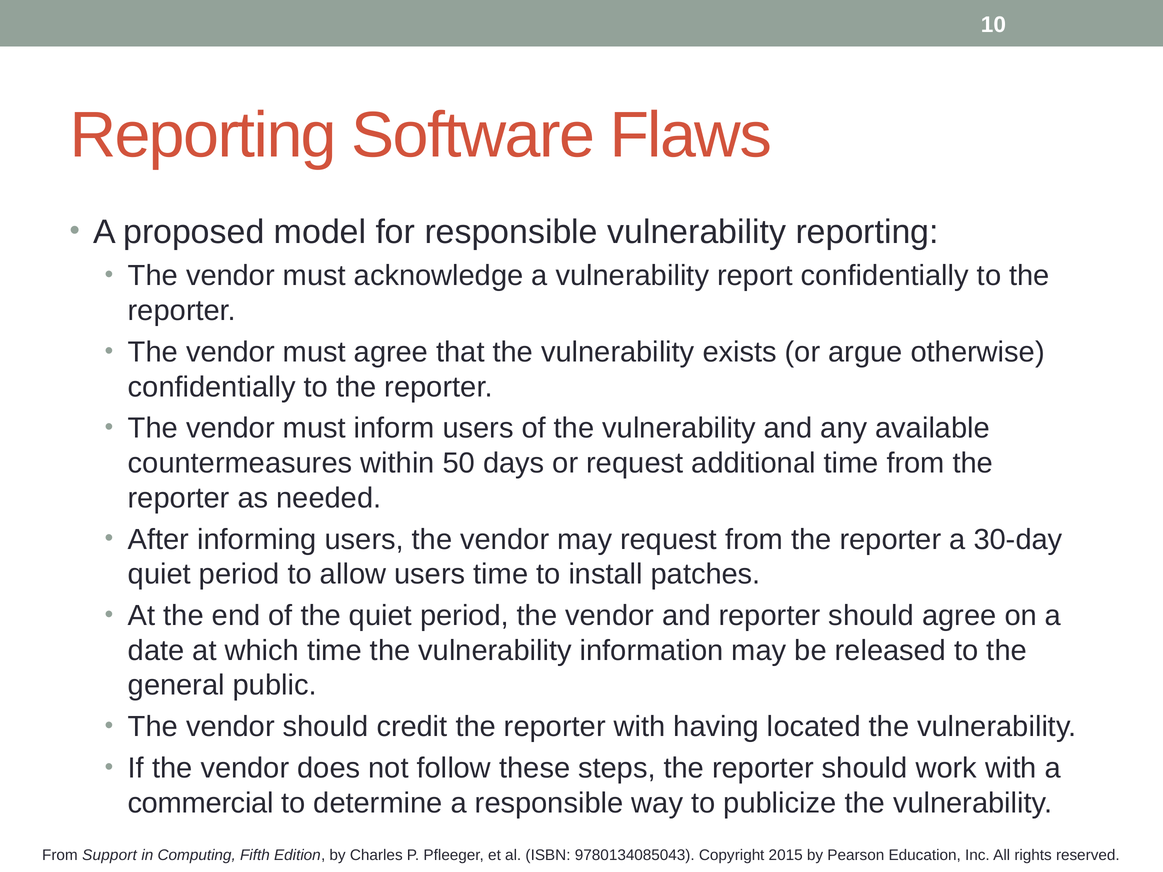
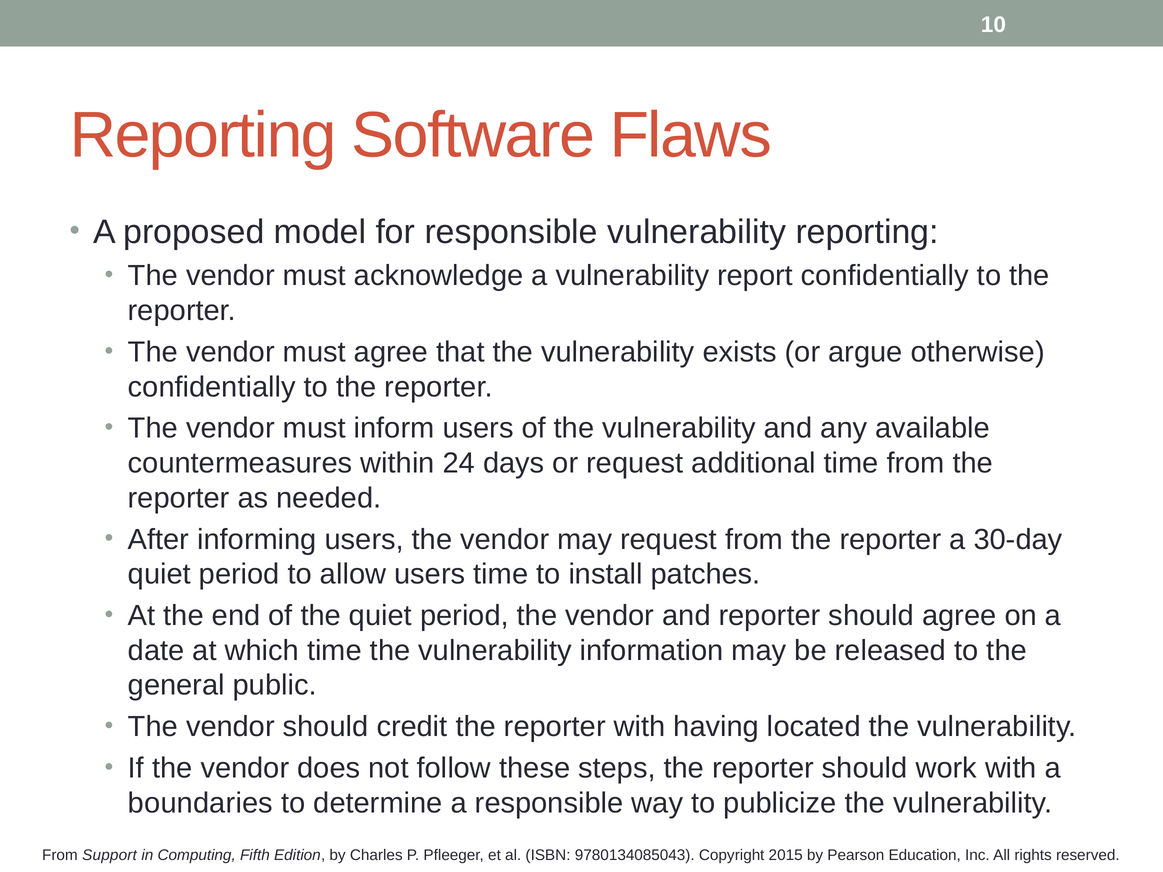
50: 50 -> 24 (459, 463)
commercial: commercial -> boundaries (200, 803)
